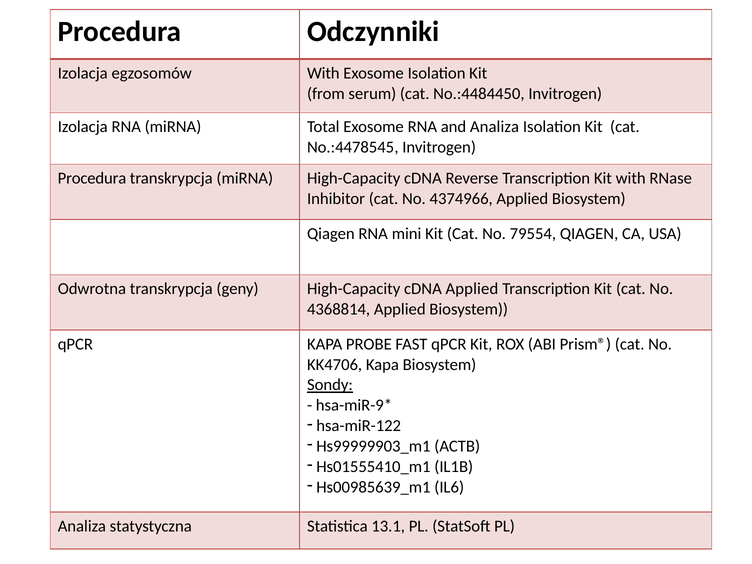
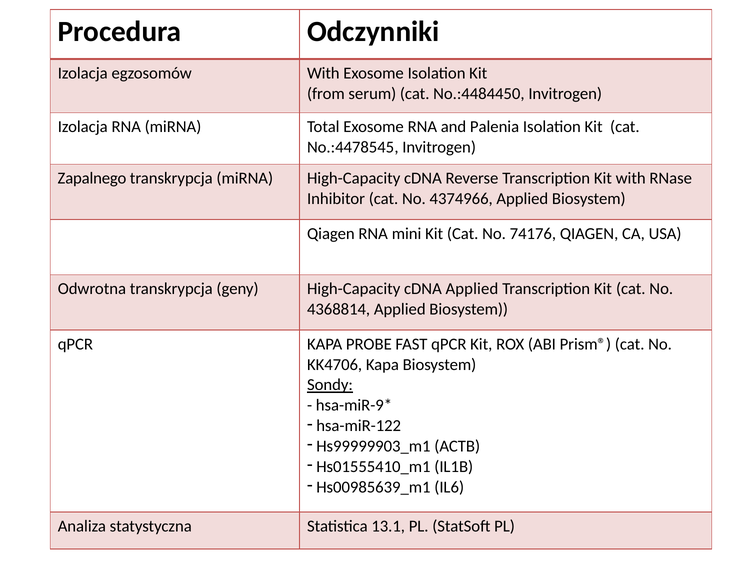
and Analiza: Analiza -> Palenia (495, 127)
Procedura: Procedura -> Zapalnego (92, 178)
79554: 79554 -> 74176 (533, 234)
